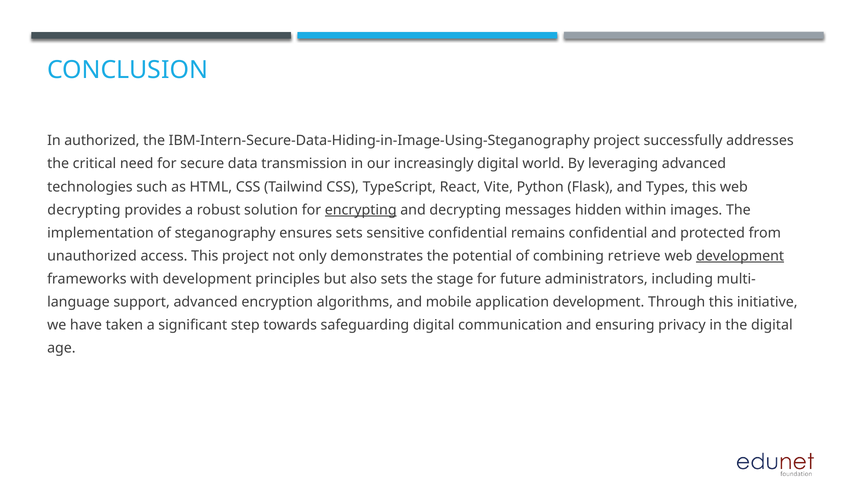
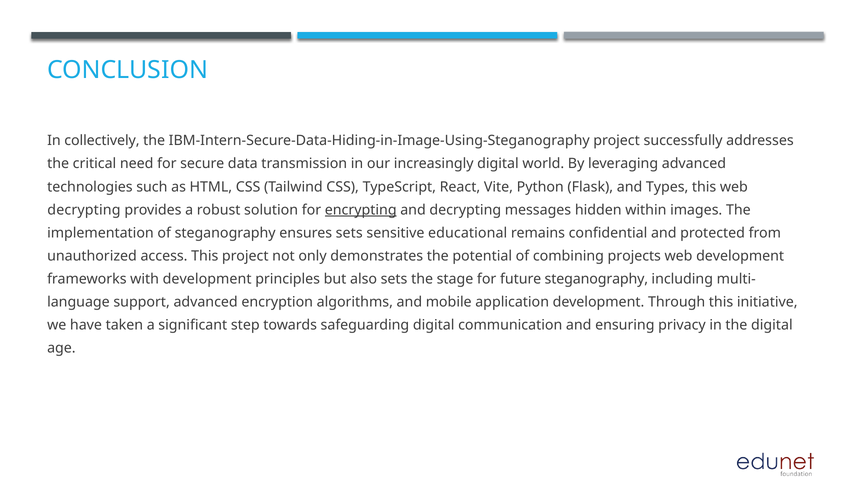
authorized: authorized -> collectively (102, 141)
sensitive confidential: confidential -> educational (468, 233)
retrieve: retrieve -> projects (634, 256)
development underline: present -> none (740, 256)
future administrators: administrators -> steganography (596, 279)
